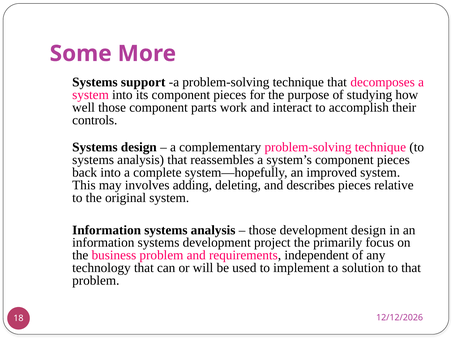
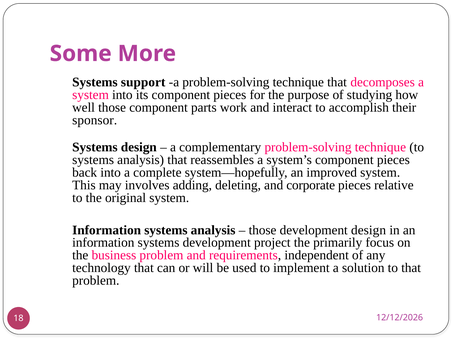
controls: controls -> sponsor (95, 120)
describes: describes -> corporate (311, 185)
